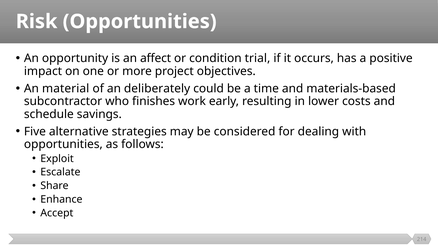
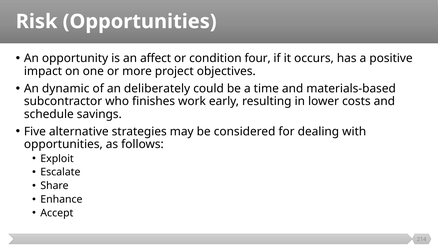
trial: trial -> four (258, 59)
material: material -> dynamic (66, 89)
